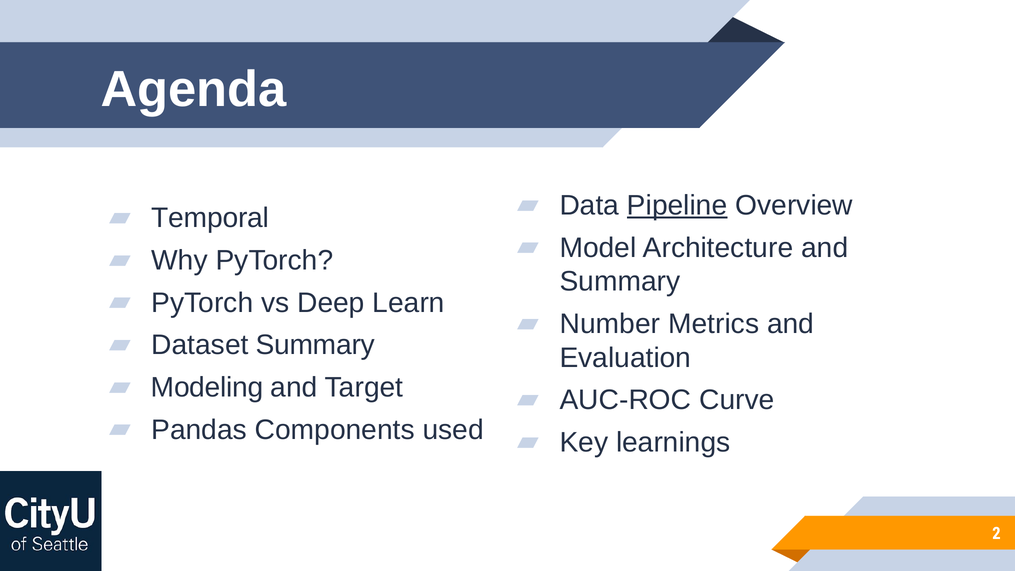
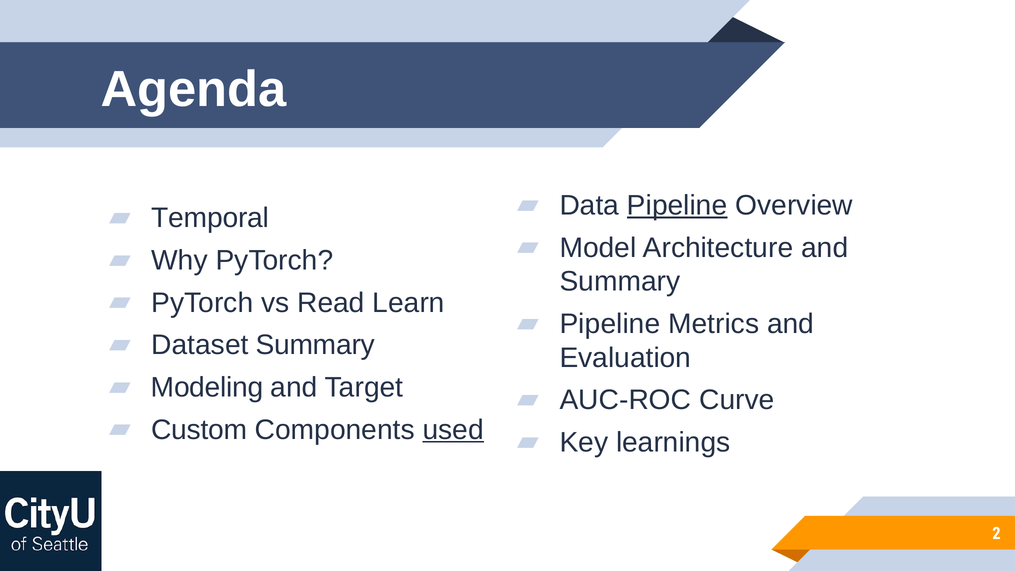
Deep: Deep -> Read (331, 303)
Number: Number -> Pipeline (610, 324)
Pandas: Pandas -> Custom (199, 430)
used underline: none -> present (453, 430)
